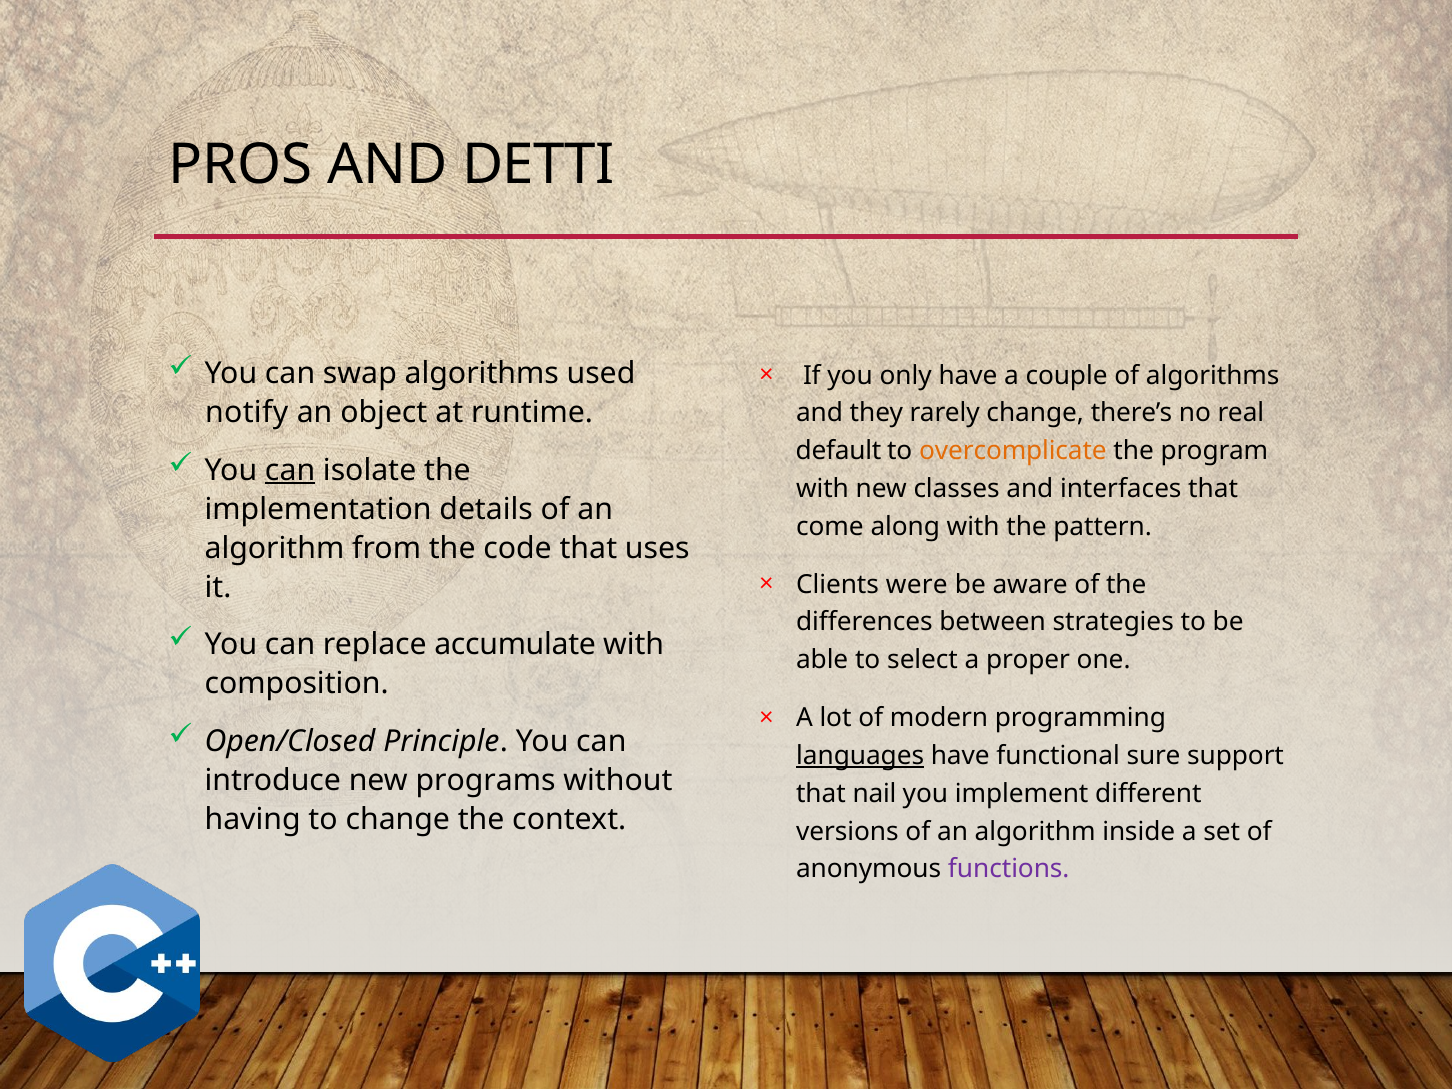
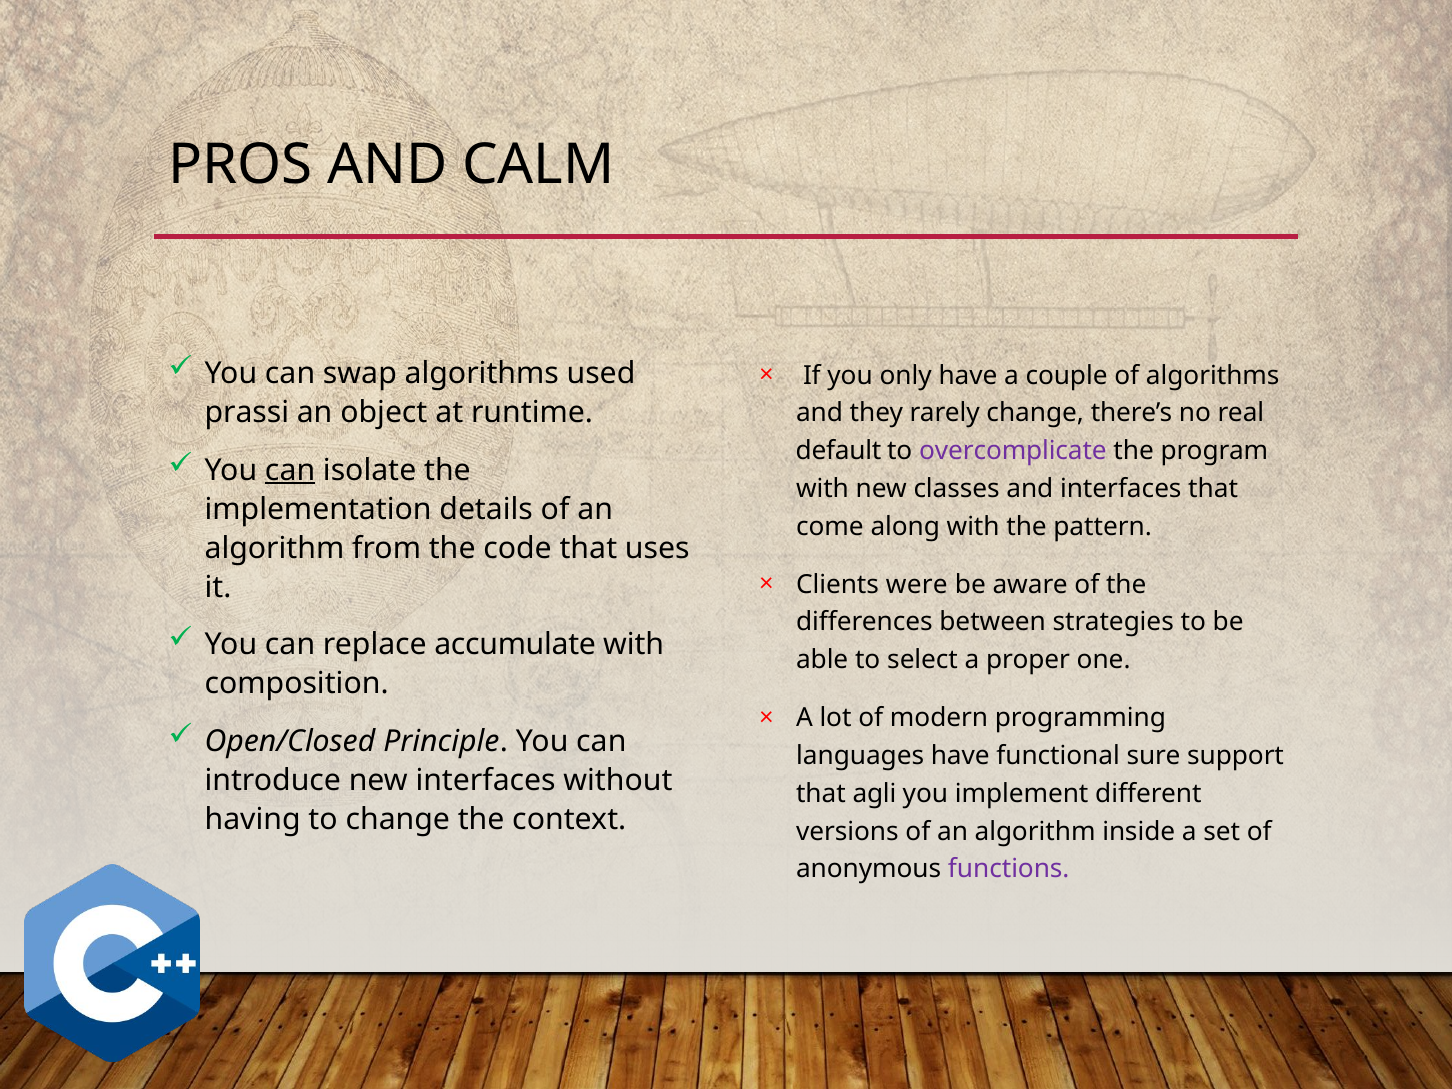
DETTI: DETTI -> CALM (538, 165)
notify: notify -> prassi (247, 413)
overcomplicate colour: orange -> purple (1013, 451)
languages underline: present -> none (860, 756)
new programs: programs -> interfaces (486, 780)
nail: nail -> agli (874, 794)
